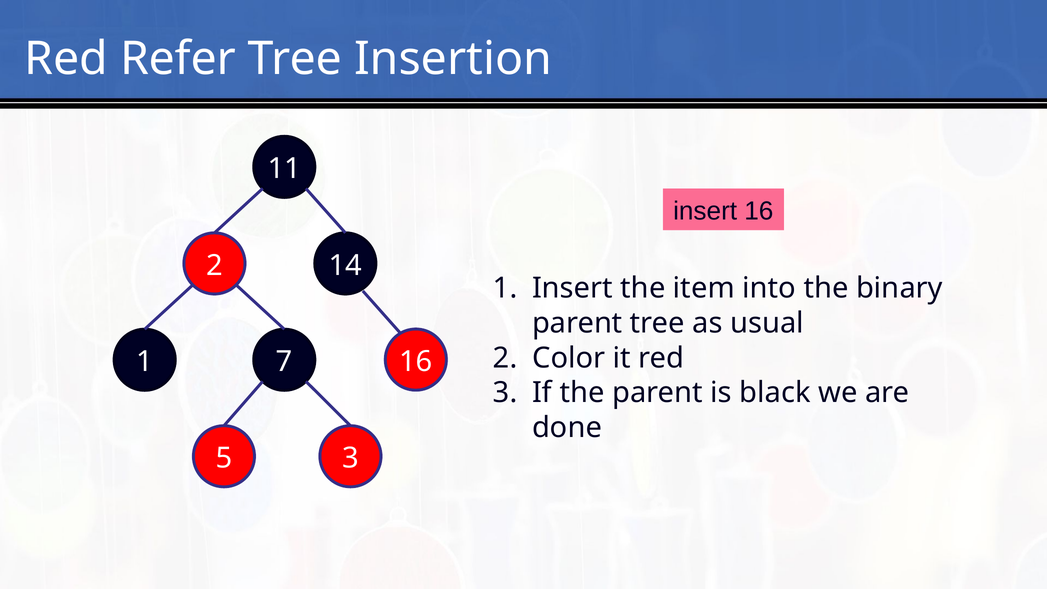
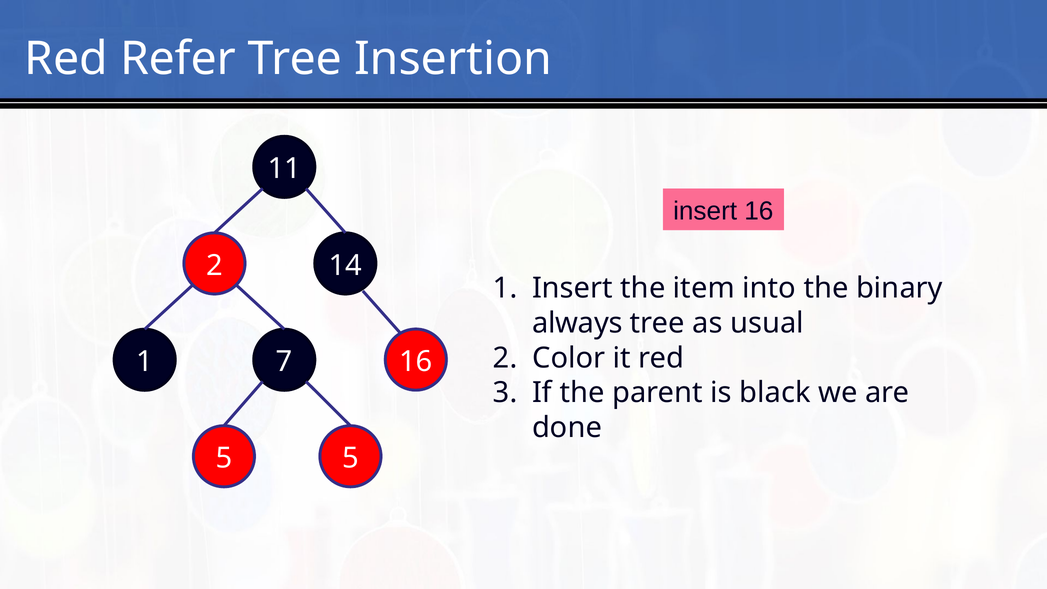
parent: parent -> always (577, 323)
5 3: 3 -> 5 (350, 458)
